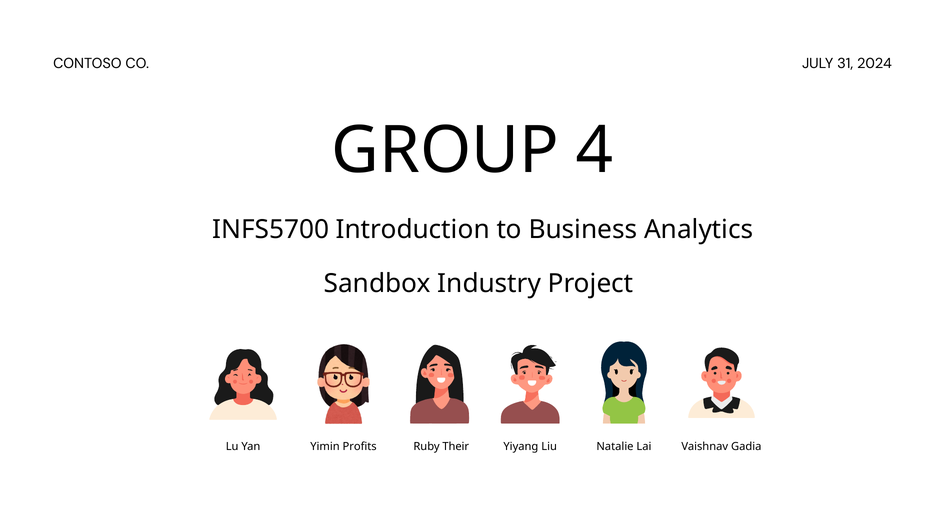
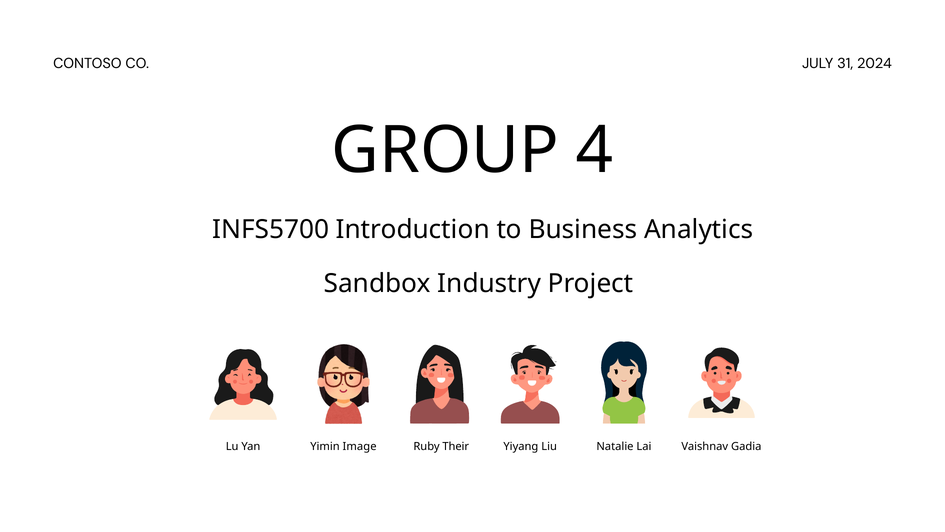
Profits: Profits -> Image (360, 446)
